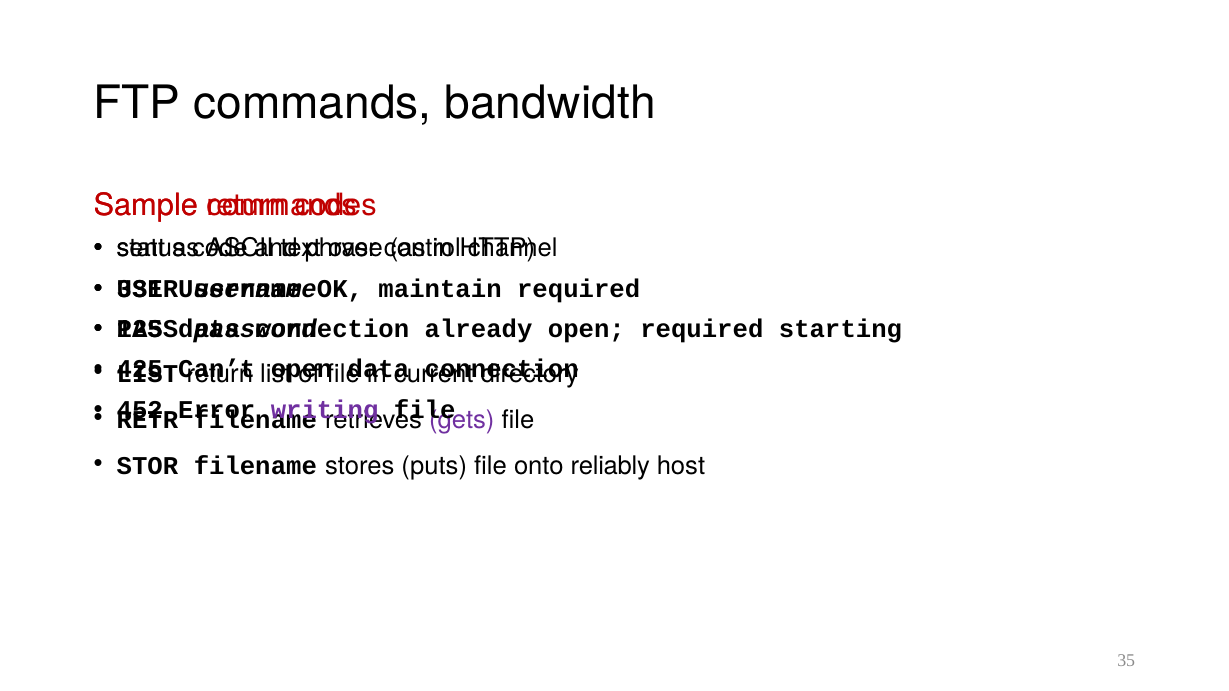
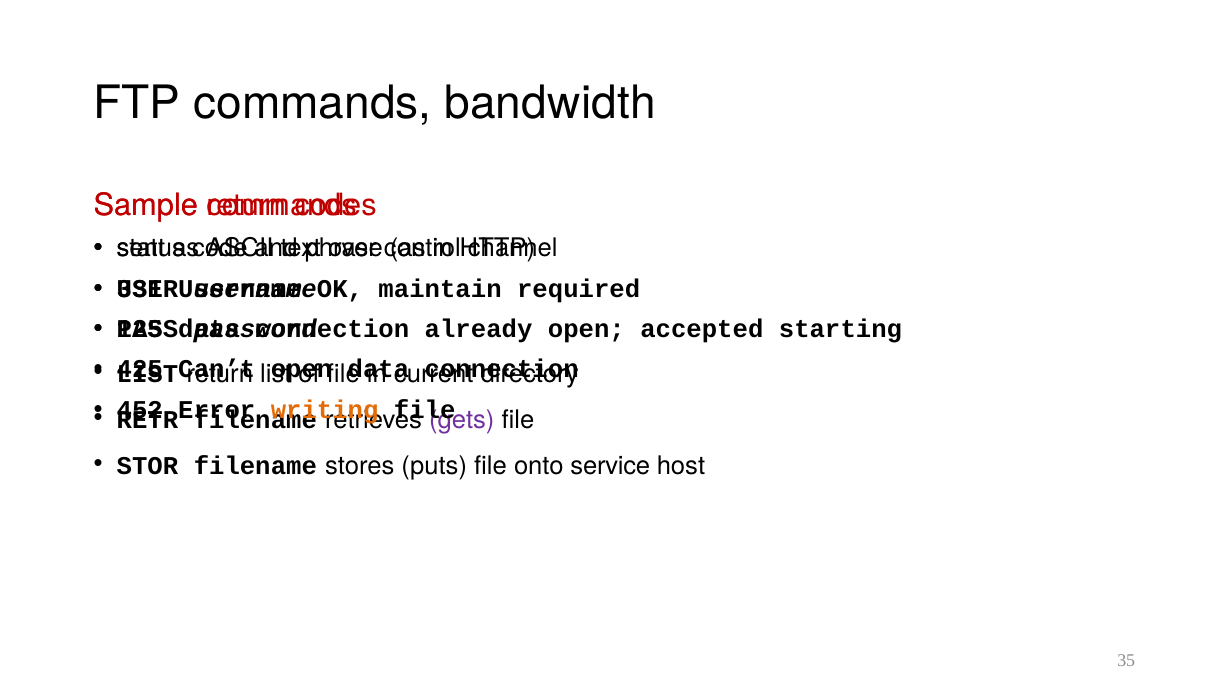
open required: required -> accepted (702, 329)
writing colour: purple -> orange (325, 410)
reliably: reliably -> service (610, 466)
